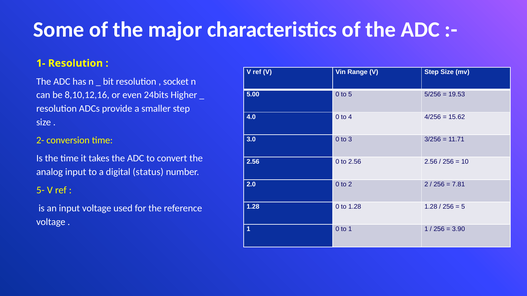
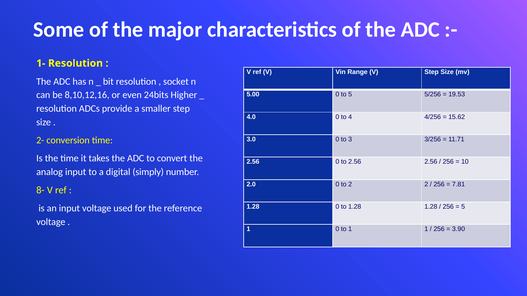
status: status -> simply (148, 172)
5-: 5- -> 8- (40, 190)
